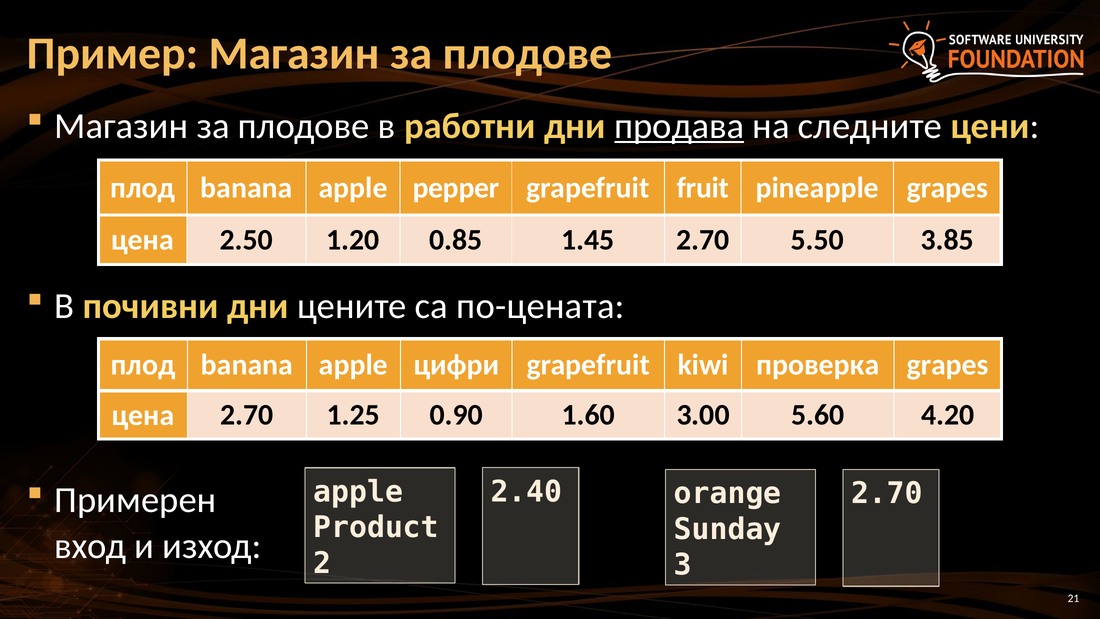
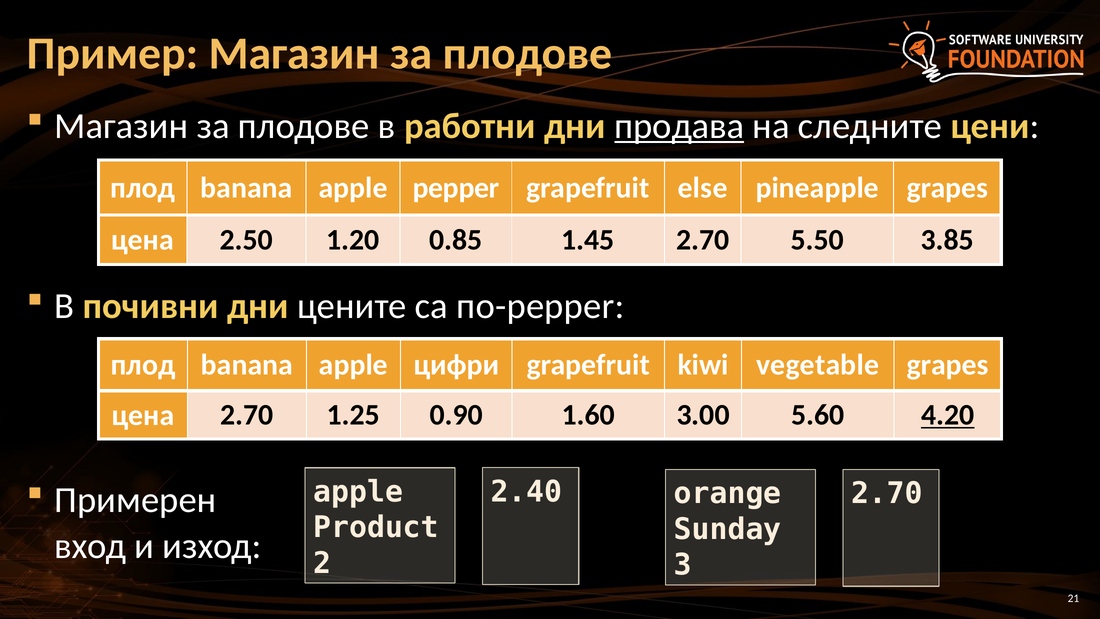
fruit: fruit -> else (703, 188)
по-цената: по-цената -> по-pepper (540, 306)
проверка: проверка -> vegetable (818, 365)
4.20 underline: none -> present (948, 415)
